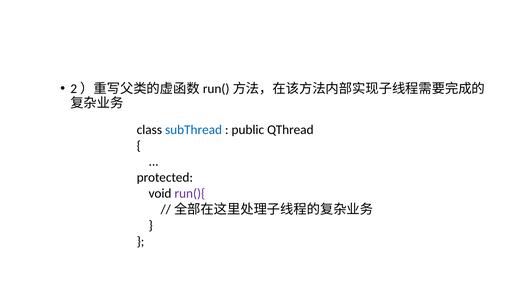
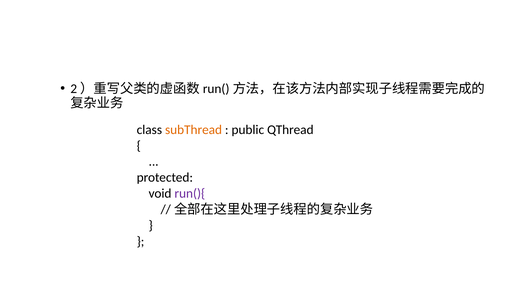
subThread colour: blue -> orange (194, 130)
